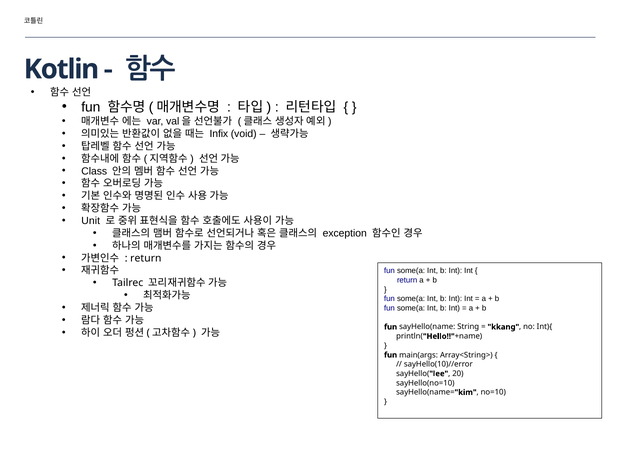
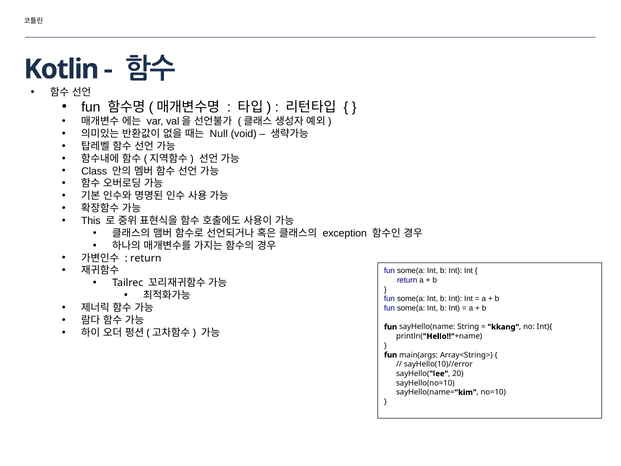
Infix: Infix -> Null (219, 134)
Unit: Unit -> This (91, 221)
